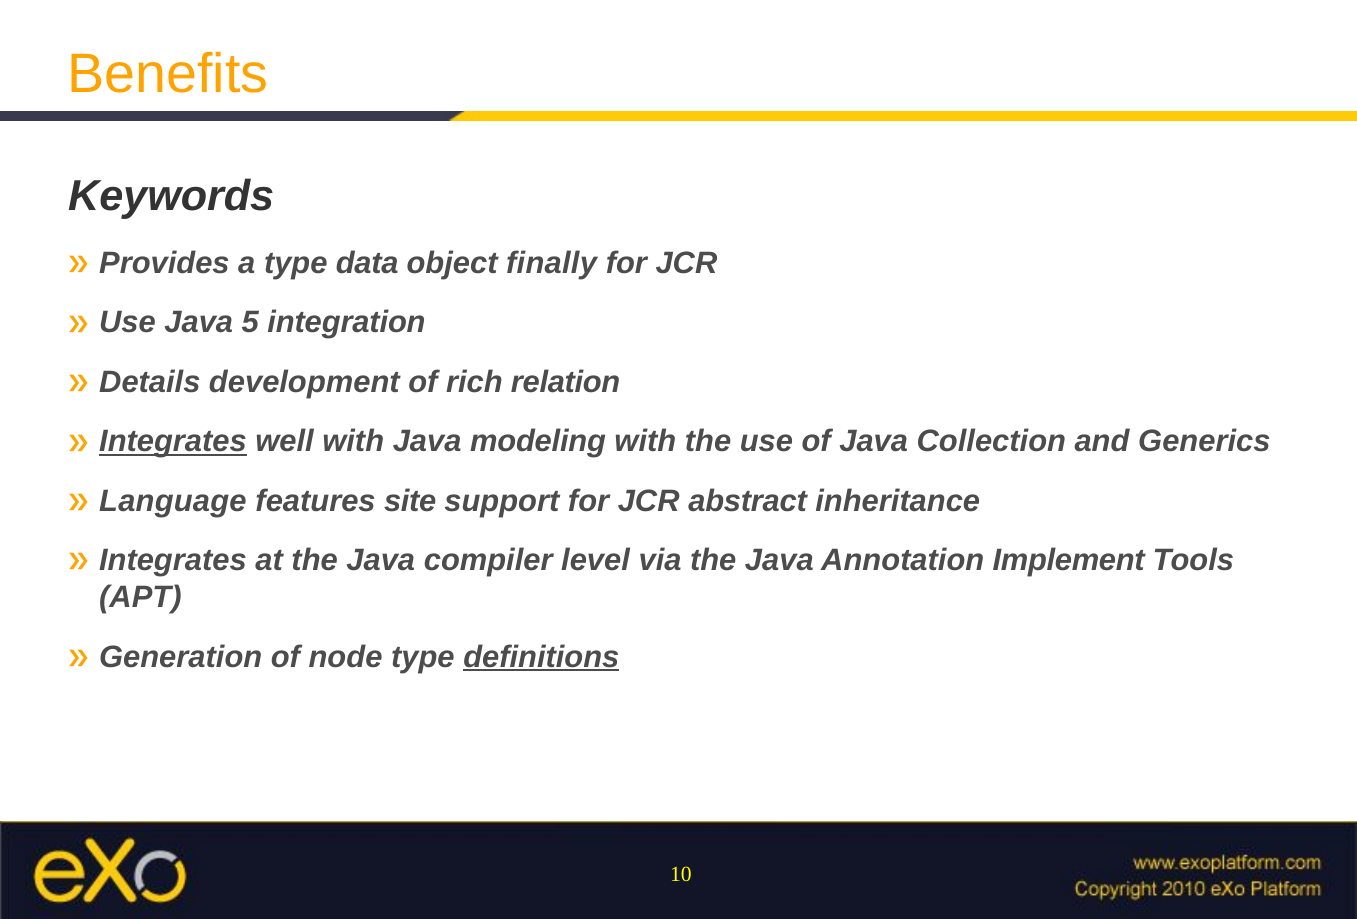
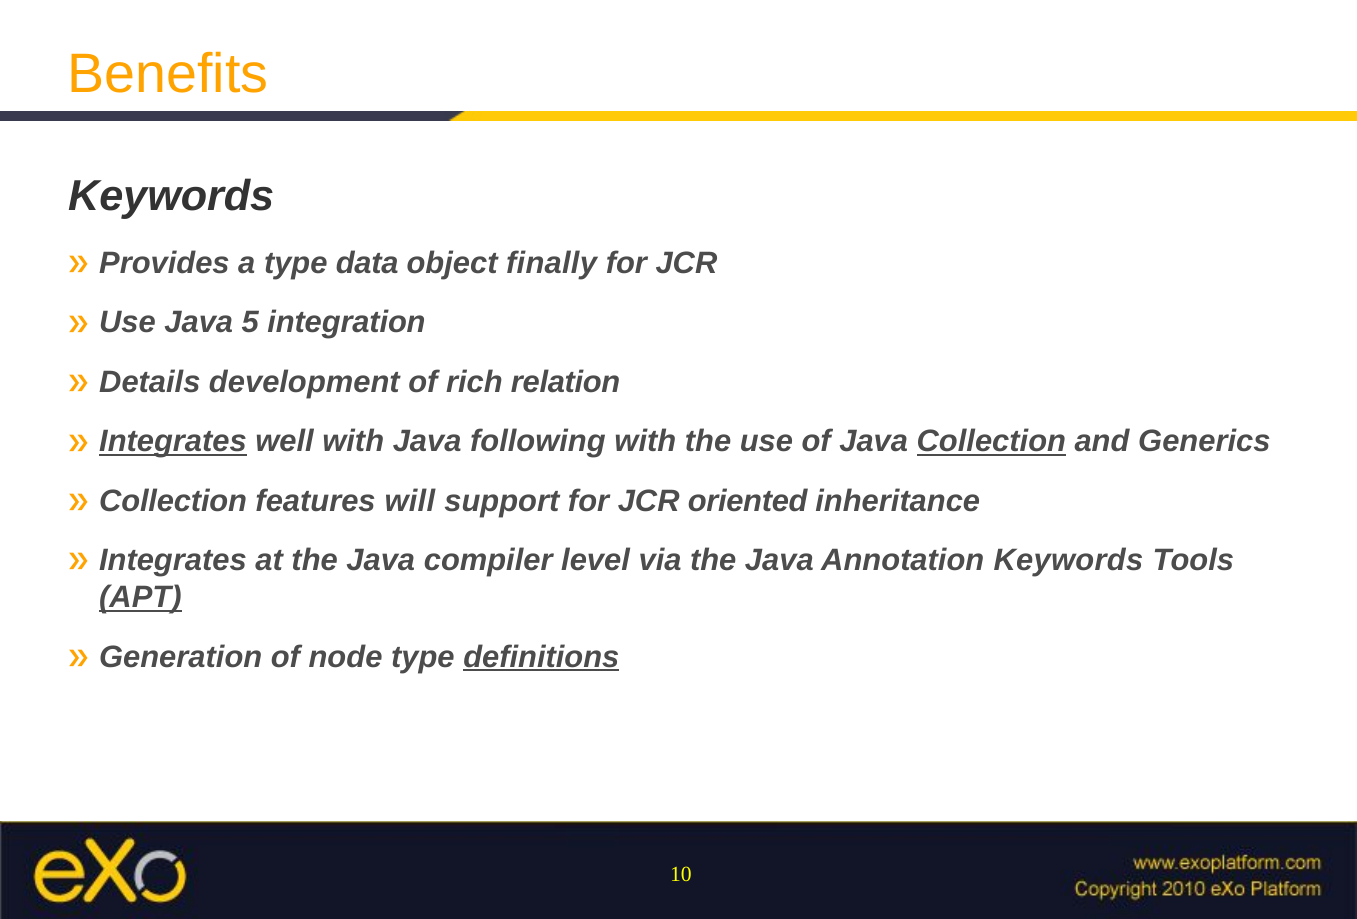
modeling: modeling -> following (538, 442)
Collection underline: none -> present (991, 442)
Language: Language -> Collection (173, 501)
site: site -> will (410, 501)
abstract: abstract -> oriented (748, 501)
Annotation Implement: Implement -> Keywords (1068, 560)
APT underline: none -> present (140, 598)
